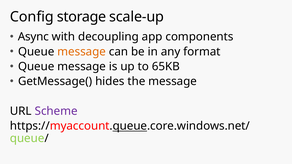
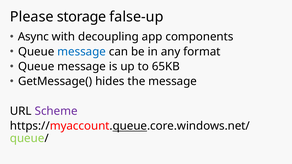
Config: Config -> Please (32, 17)
scale-up: scale-up -> false-up (136, 17)
message colour: orange -> blue (82, 52)
